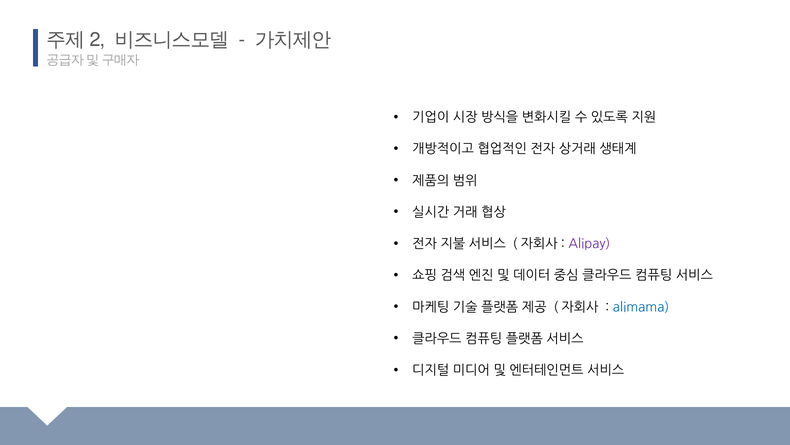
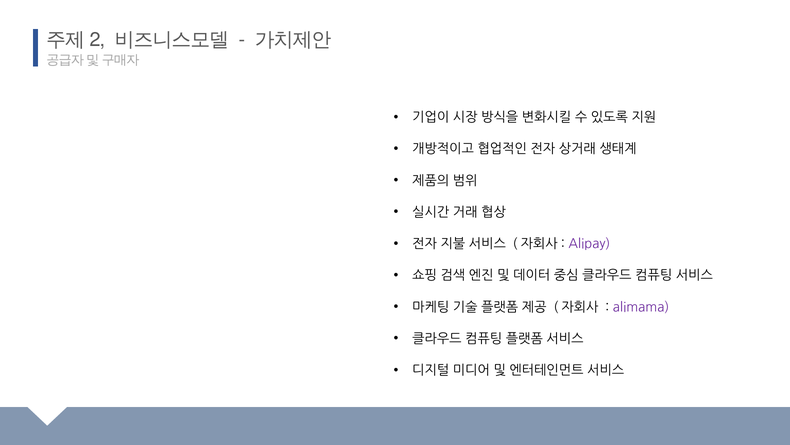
alimama colour: blue -> purple (641, 307)
